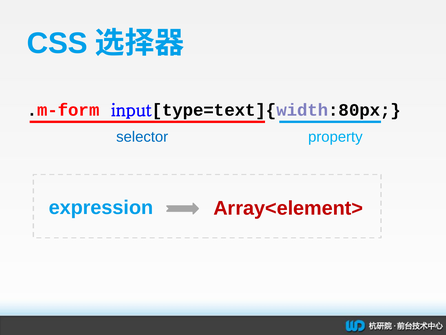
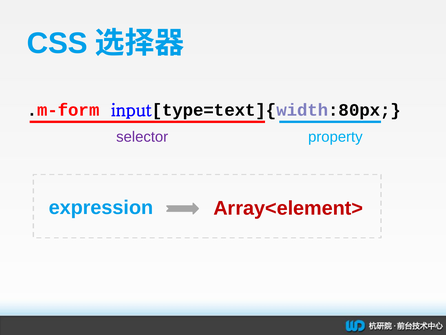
selector colour: blue -> purple (142, 137)
